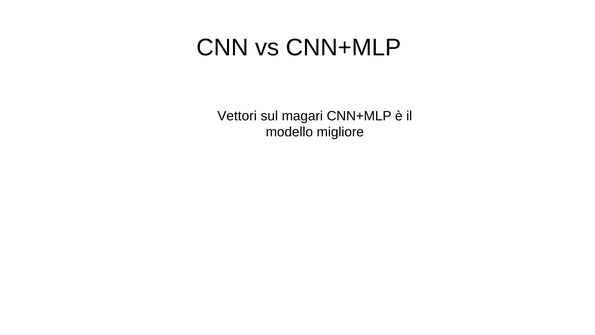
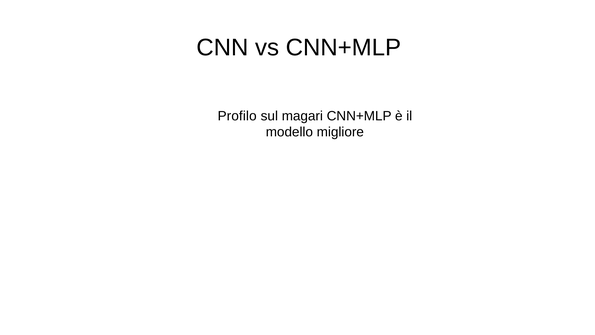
Vettori: Vettori -> Profilo (237, 116)
